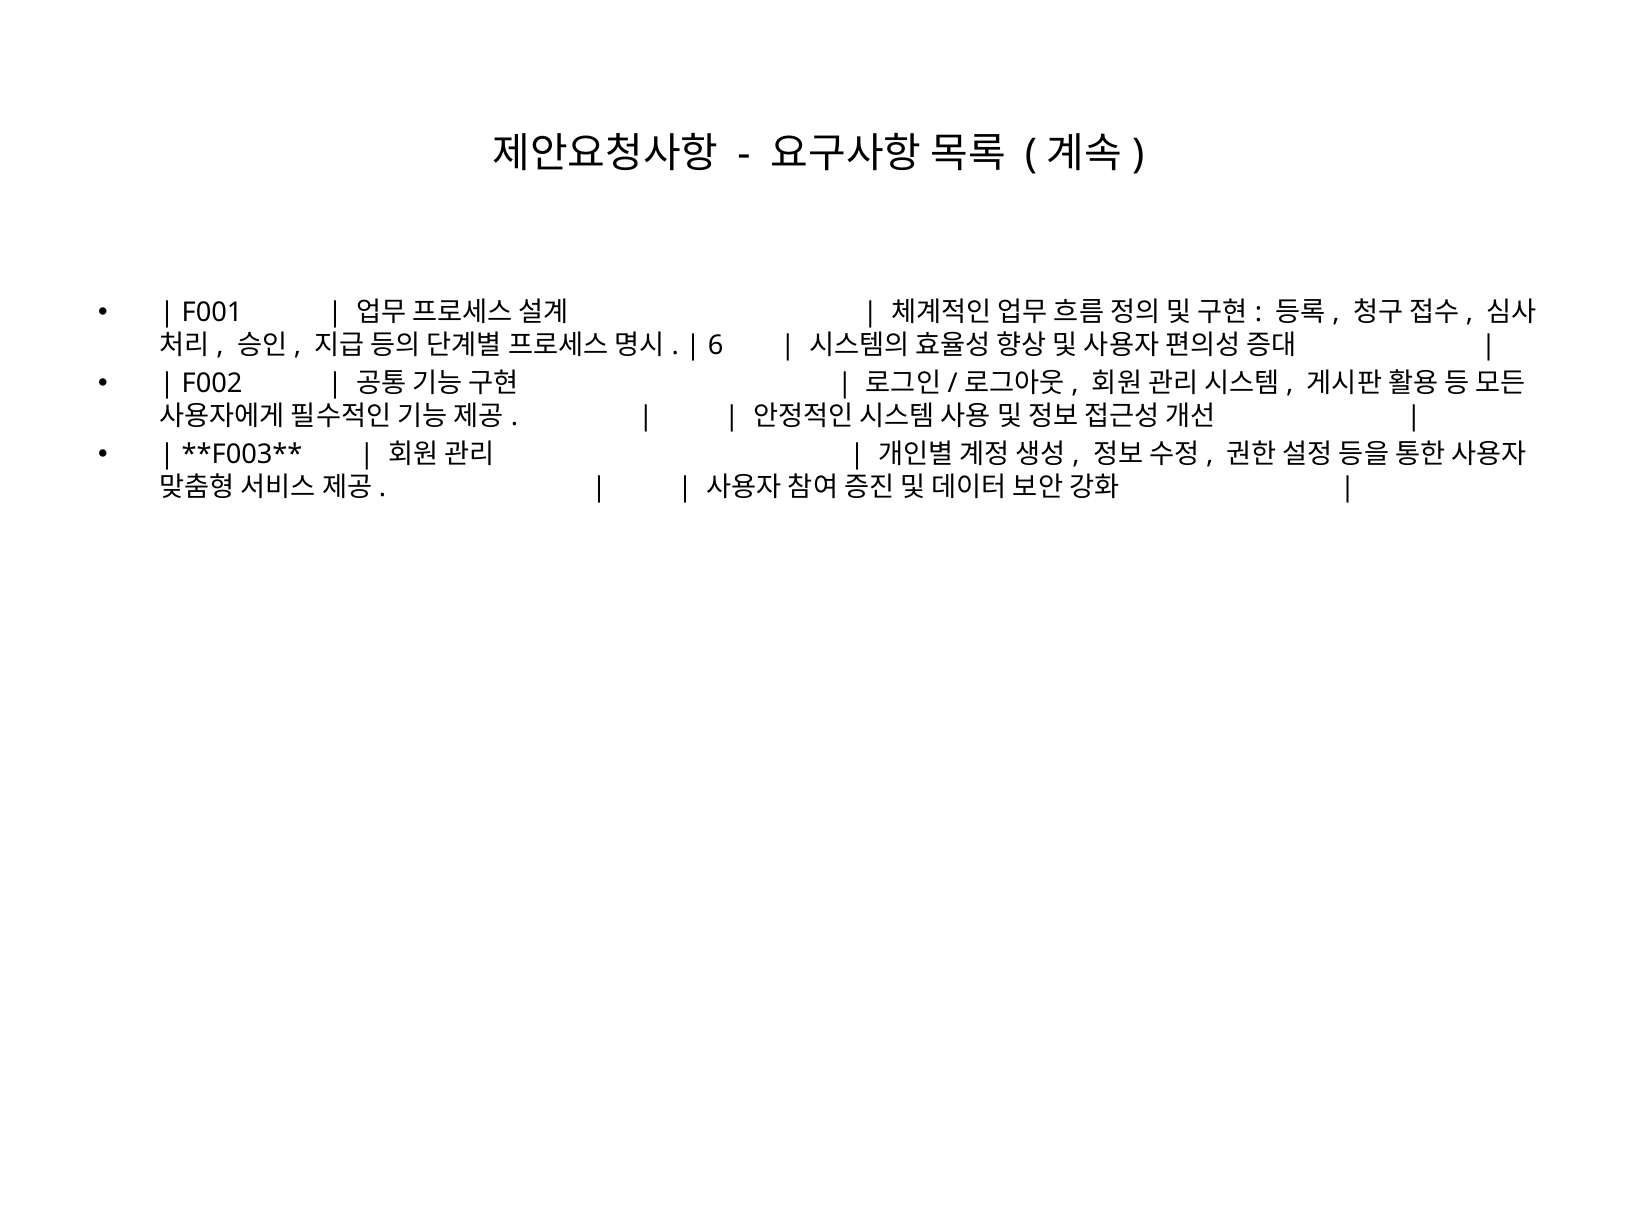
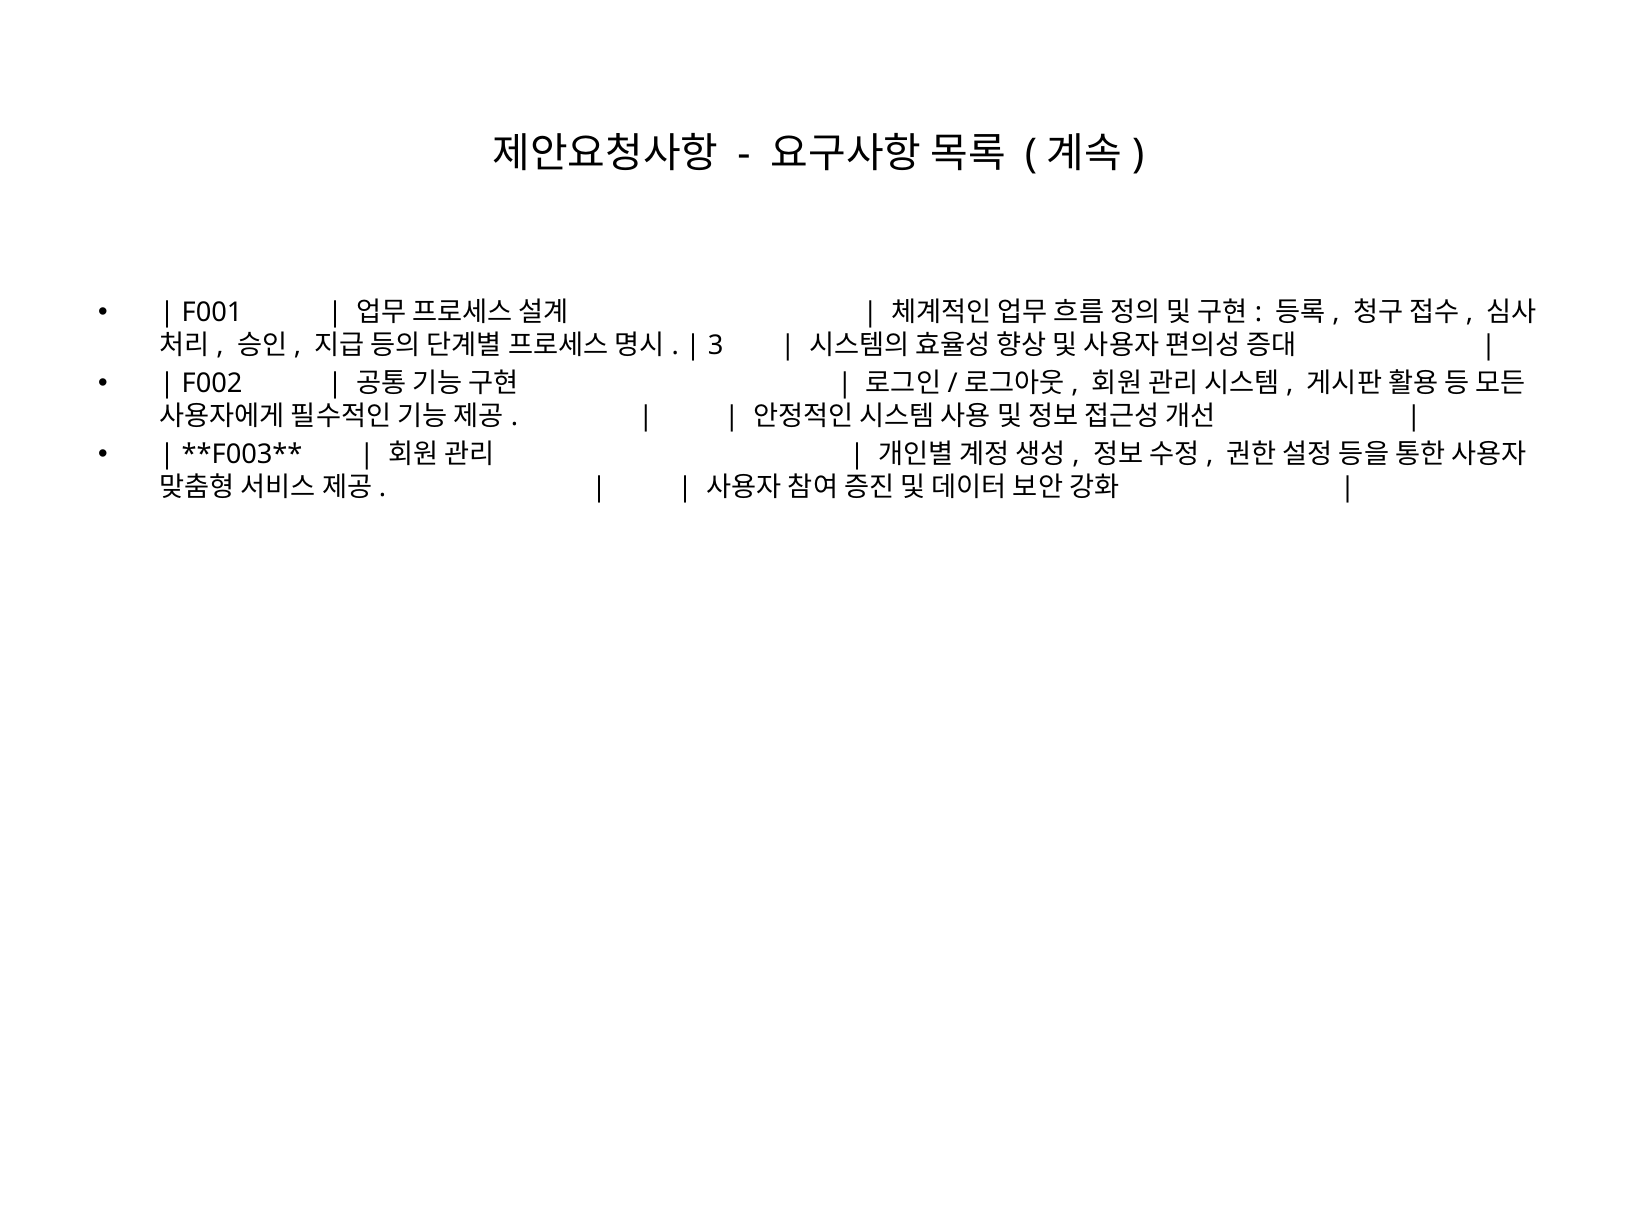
6: 6 -> 3 (716, 346)
